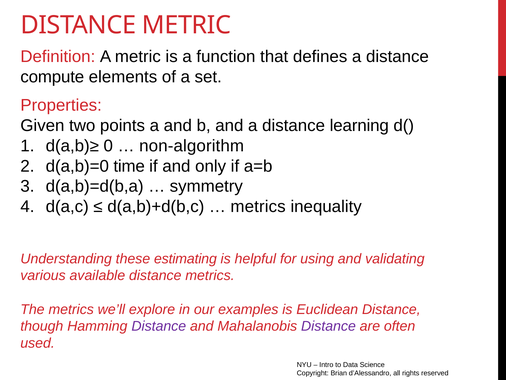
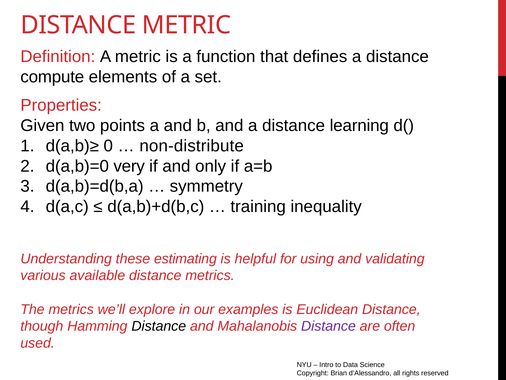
non-algorithm: non-algorithm -> non-distribute (192, 146)
time: time -> very (129, 166)
metrics: metrics -> training (258, 206)
Distance colour: purple -> black (159, 326)
